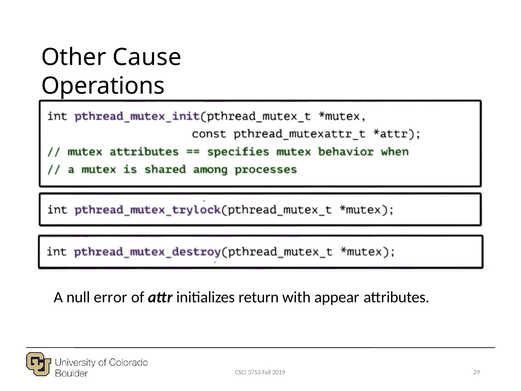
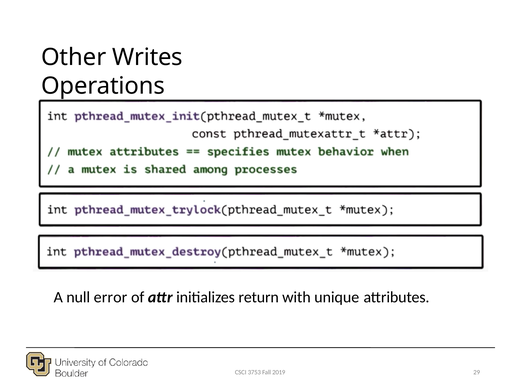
Cause: Cause -> Writes (147, 57)
appear: appear -> unique (337, 297)
